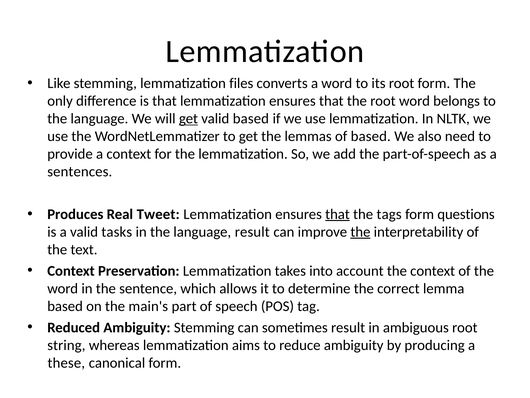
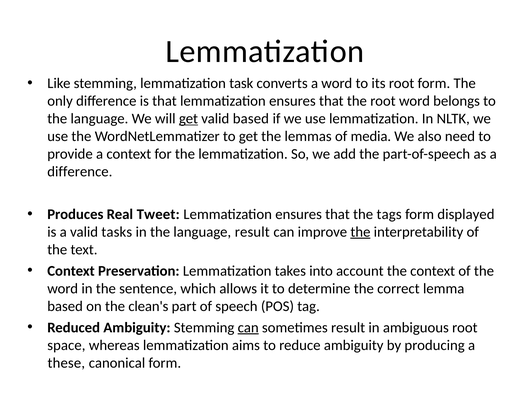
files: files -> task (241, 83)
of based: based -> media (371, 136)
sentences: sentences -> difference (80, 172)
that underline: present -> none (338, 214)
questions: questions -> displayed (466, 214)
main's: main's -> clean's (148, 306)
can underline: none -> present (248, 327)
string: string -> space (66, 345)
